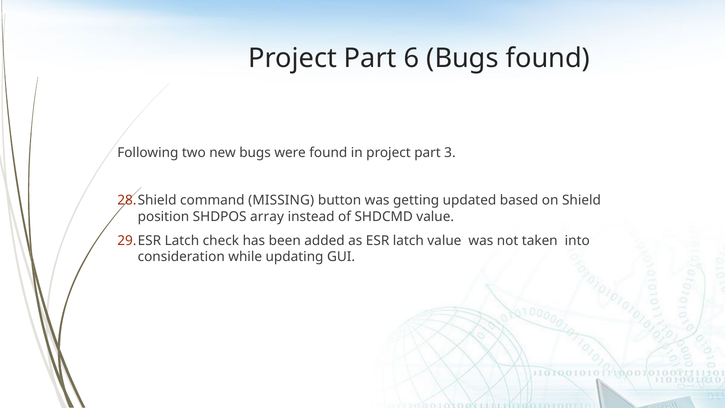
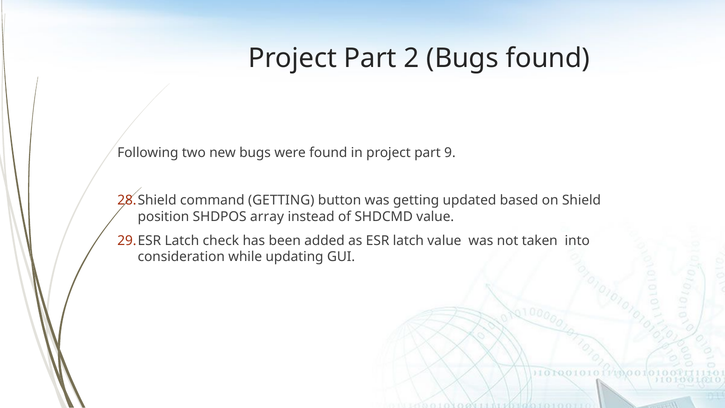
6: 6 -> 2 (412, 58)
3: 3 -> 9 (450, 152)
command MISSING: MISSING -> GETTING (281, 200)
